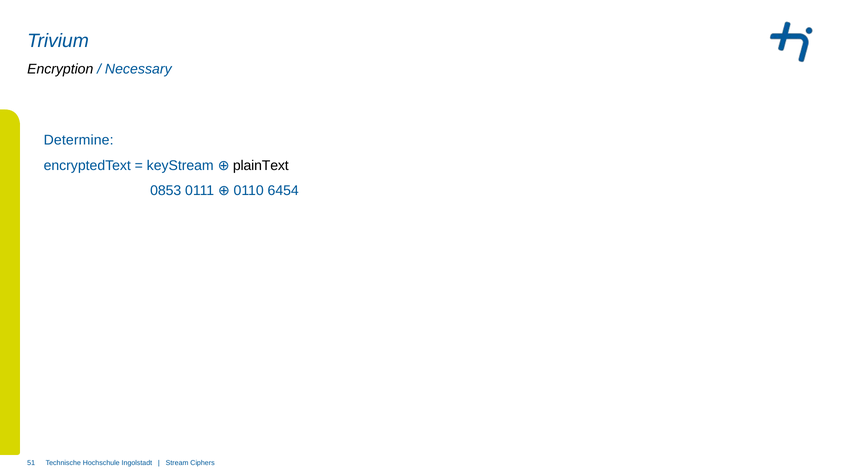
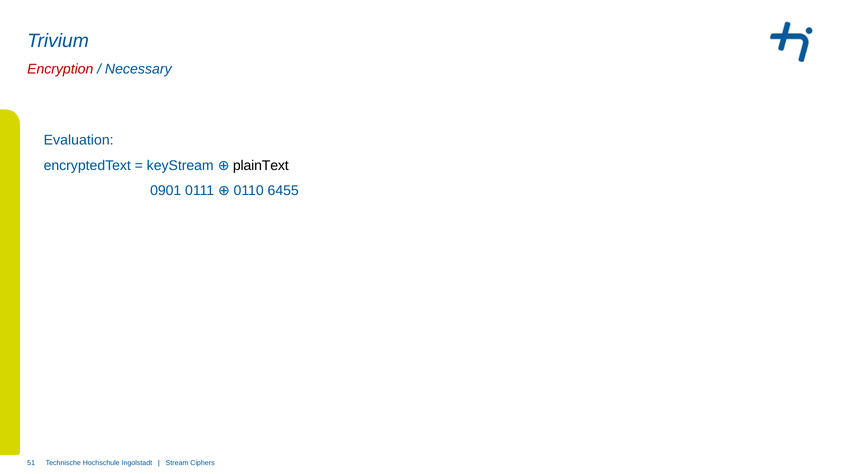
Encryption colour: black -> red (60, 69)
Determine: Determine -> Evaluation (79, 140)
0853: 0853 -> 0901 (166, 191)
6454: 6454 -> 6455 (283, 191)
